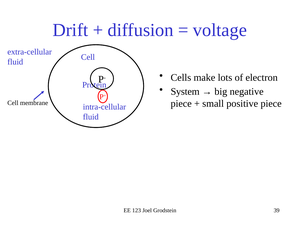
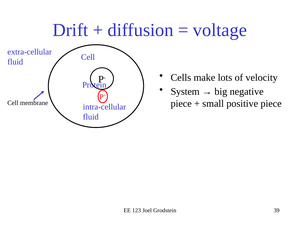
electron: electron -> velocity (262, 77)
